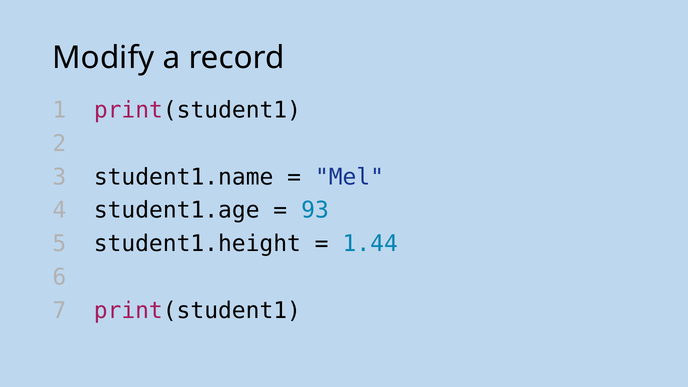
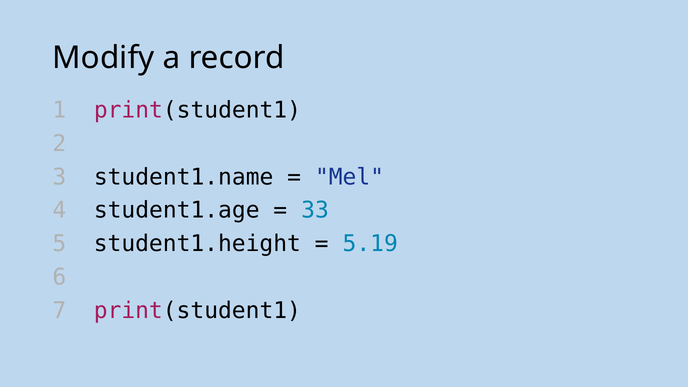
93: 93 -> 33 (315, 210)
1.44: 1.44 -> 5.19 (370, 244)
